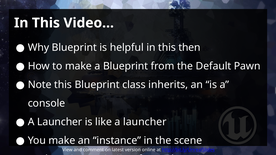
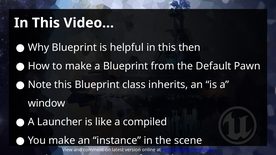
console: console -> window (47, 103)
like a launcher: launcher -> compiled (145, 122)
